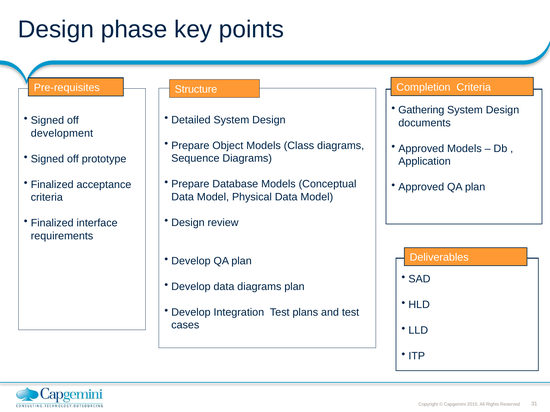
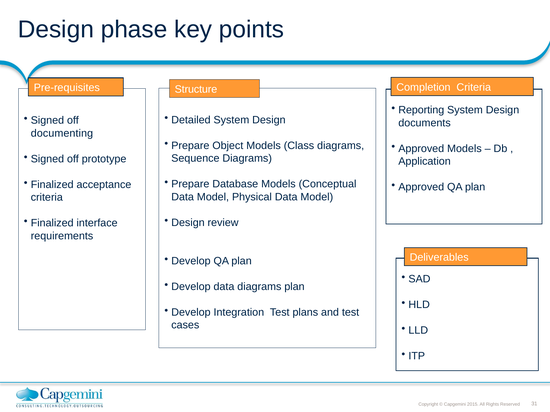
Gathering: Gathering -> Reporting (421, 110)
development: development -> documenting (62, 133)
